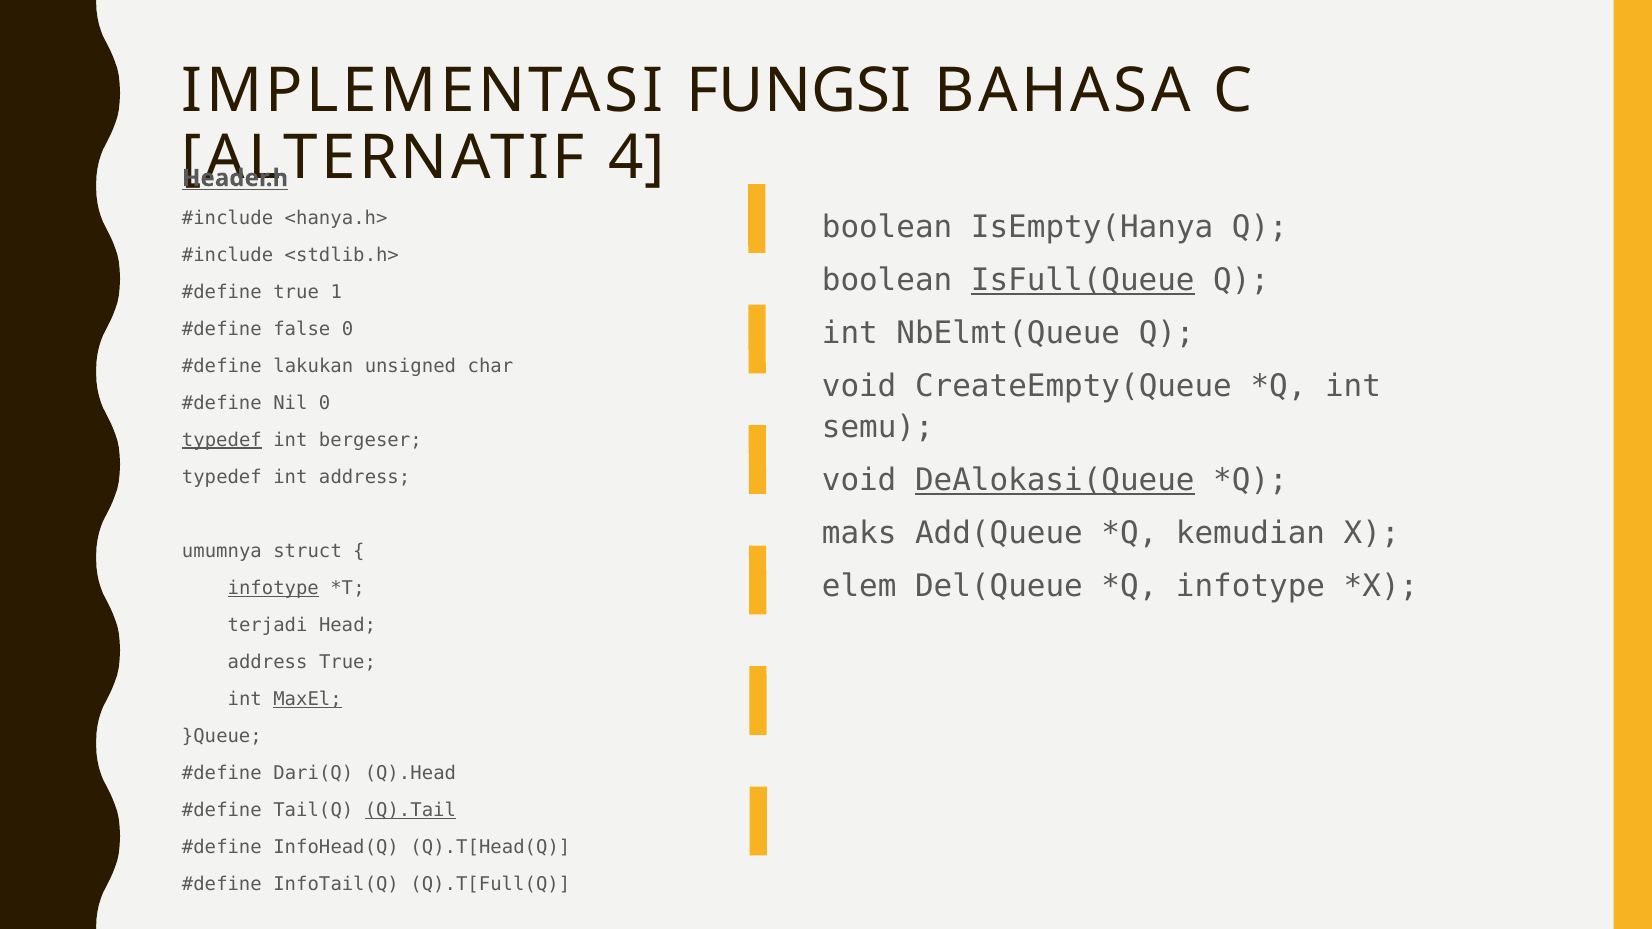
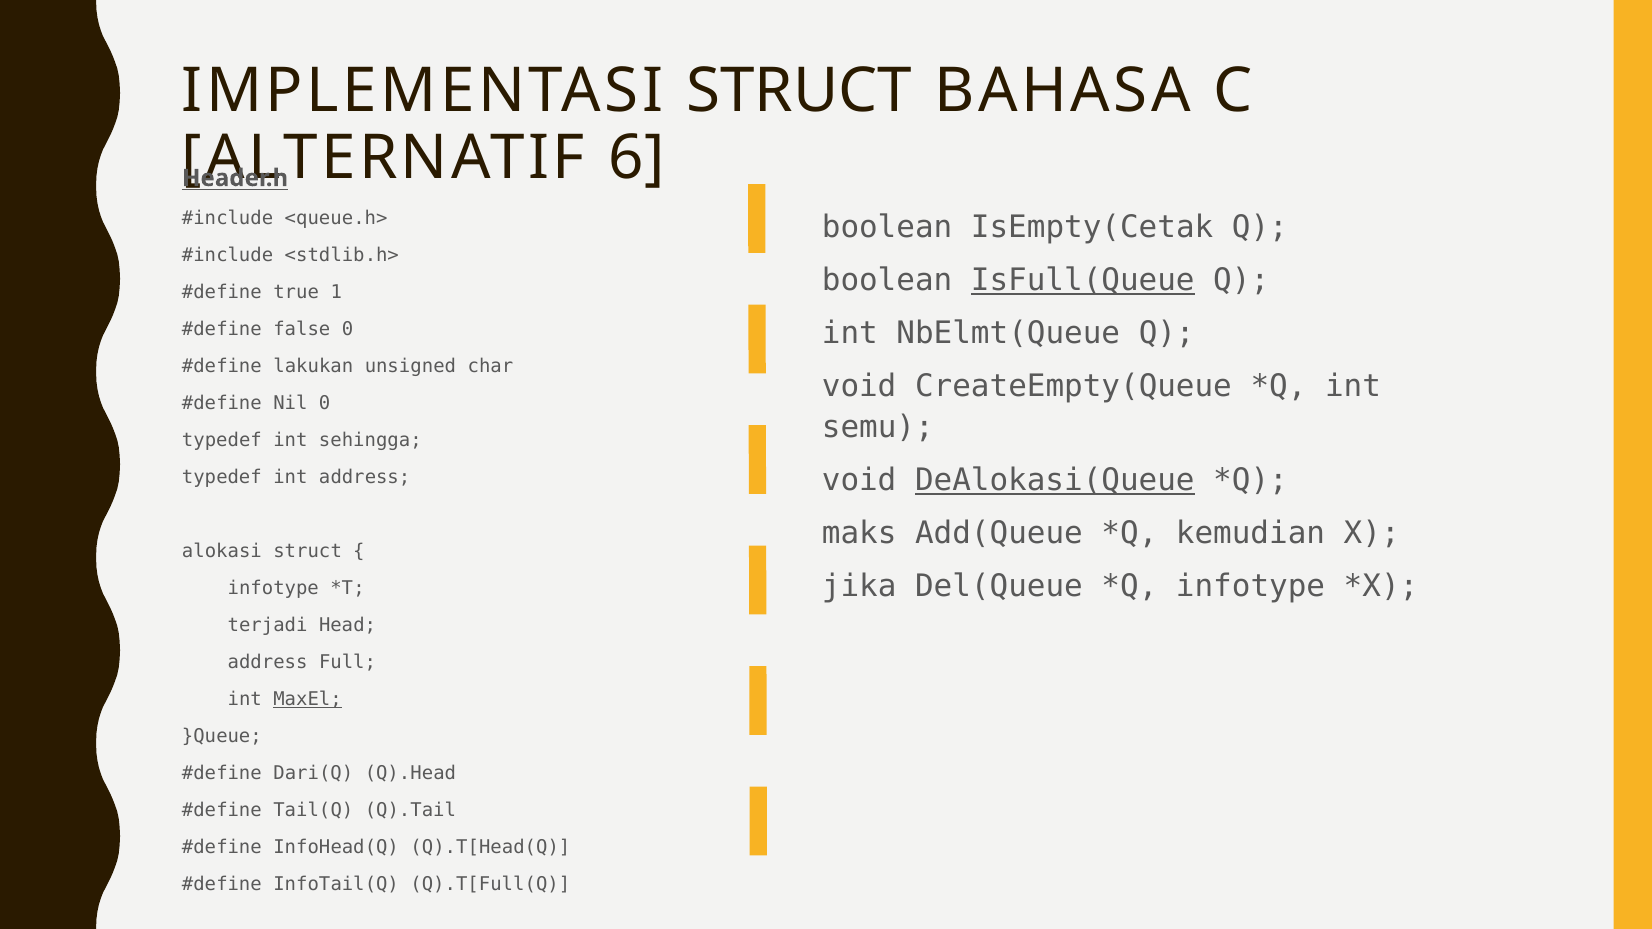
IMPLEMENTASI FUNGSI: FUNGSI -> STRUCT (799, 91)
4: 4 -> 6 (637, 158)
<hanya.h>: <hanya.h> -> <queue.h> (336, 218)
IsEmpty(Hanya: IsEmpty(Hanya -> IsEmpty(Cetak (1092, 228)
typedef underline: present -> none (222, 440)
bergeser: bergeser -> sehingga (370, 440)
umumnya: umumnya -> alokasi (222, 551)
elem: elem -> jika (859, 586)
infotype underline: present -> none (273, 588)
address True: True -> Full (348, 662)
Q).Tail underline: present -> none (410, 810)
